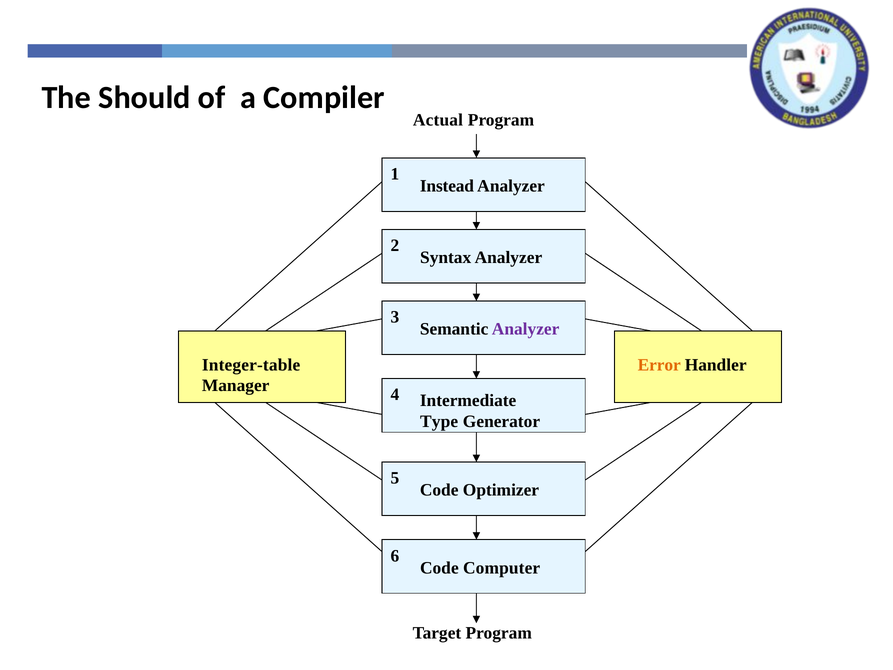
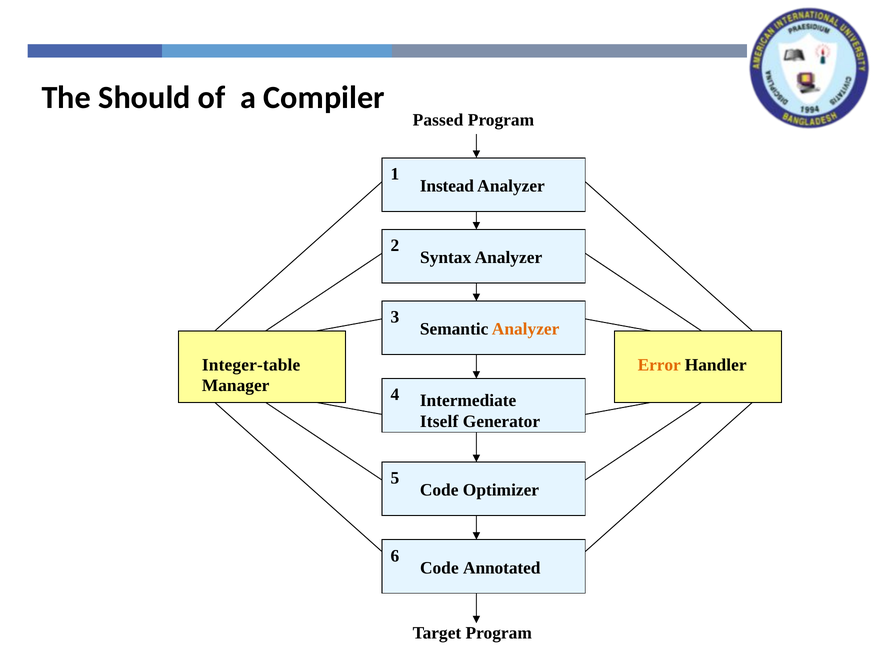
Actual: Actual -> Passed (438, 120)
Analyzer colour: purple -> orange (526, 329)
Type: Type -> Itself (439, 421)
Computer: Computer -> Annotated (502, 568)
